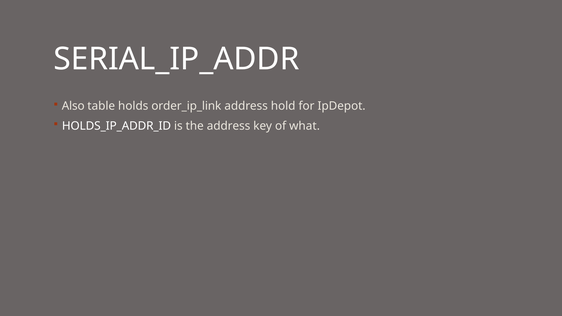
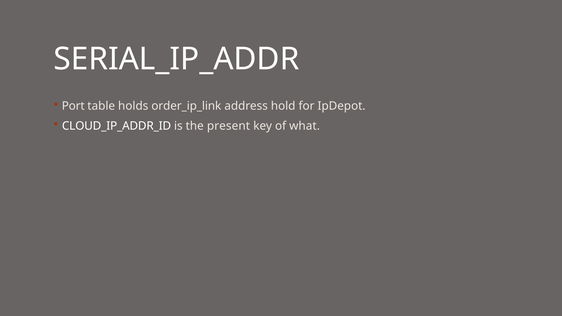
Also: Also -> Port (73, 106)
HOLDS_IP_ADDR_ID: HOLDS_IP_ADDR_ID -> CLOUD_IP_ADDR_ID (117, 126)
the address: address -> present (228, 126)
